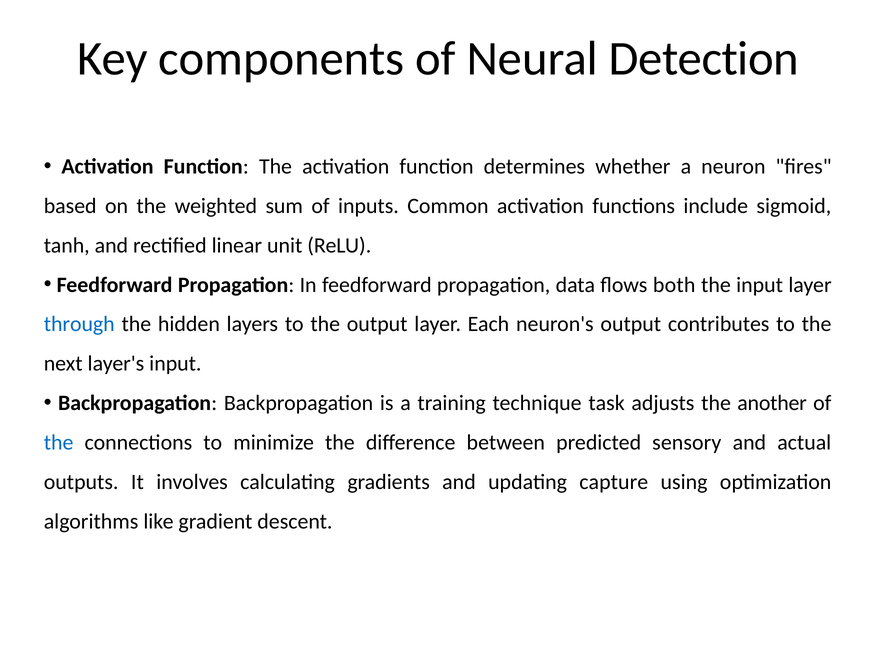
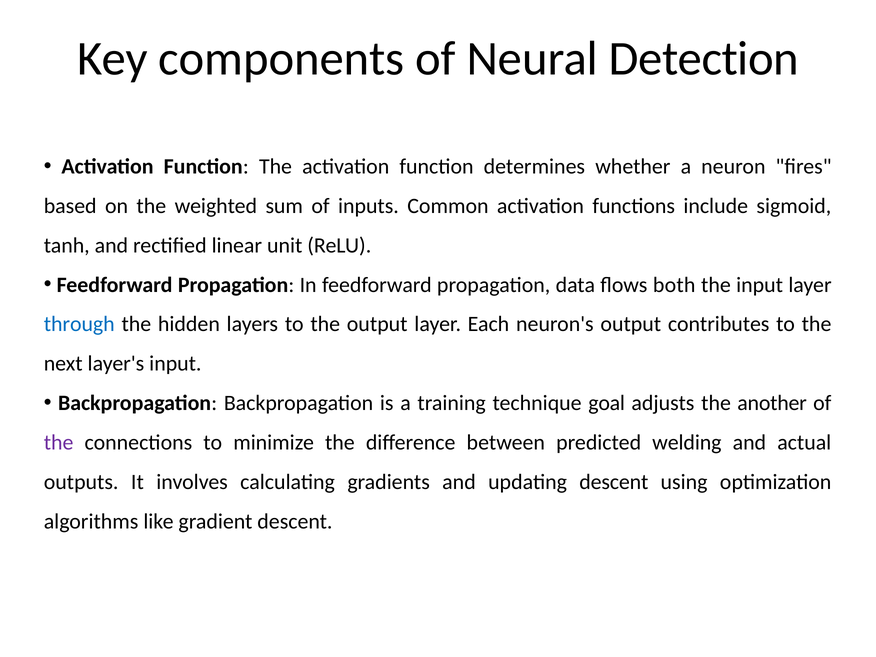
task: task -> goal (607, 403)
the colour: blue -> purple (59, 442)
sensory: sensory -> welding (687, 442)
updating capture: capture -> descent (614, 482)
